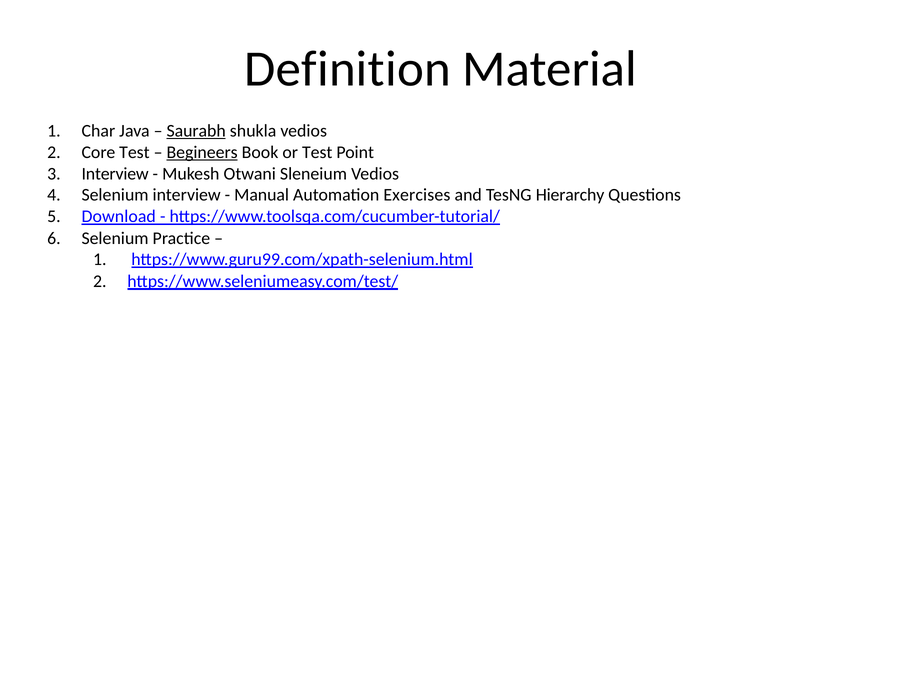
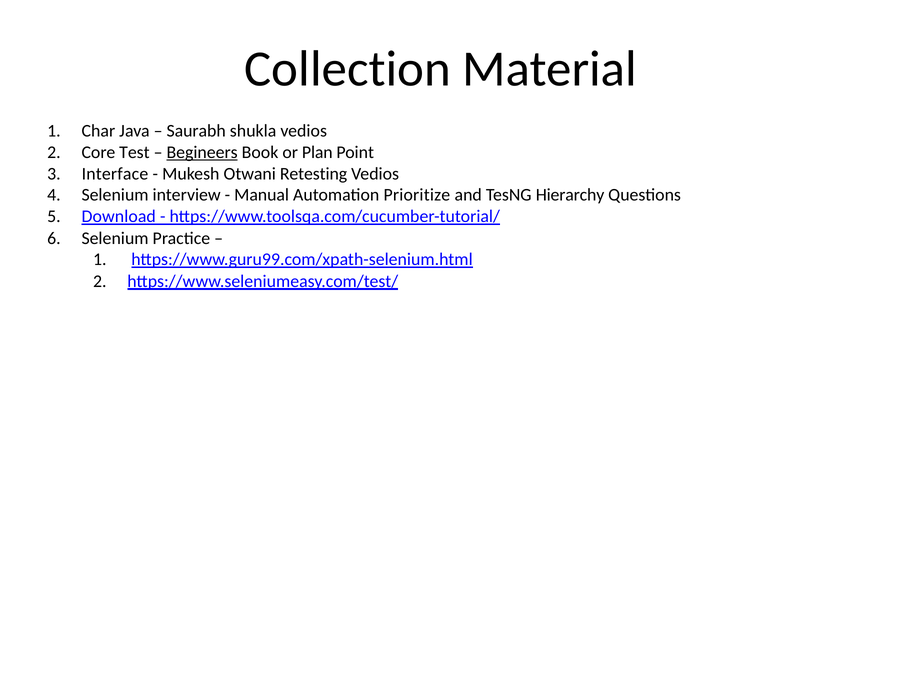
Definition: Definition -> Collection (348, 69)
Saurabh underline: present -> none (196, 131)
or Test: Test -> Plan (317, 152)
Interview: Interview -> Interface (115, 174)
Sleneium: Sleneium -> Retesting (314, 174)
Exercises: Exercises -> Prioritize (417, 195)
